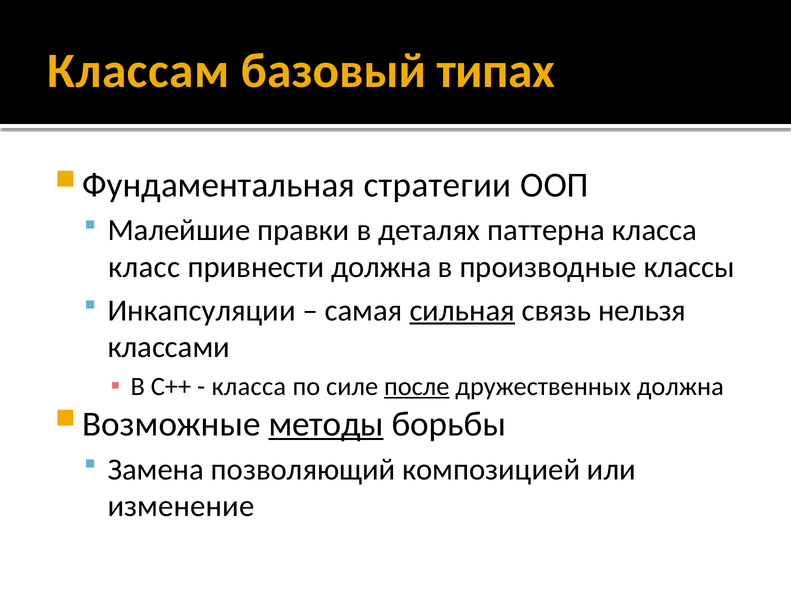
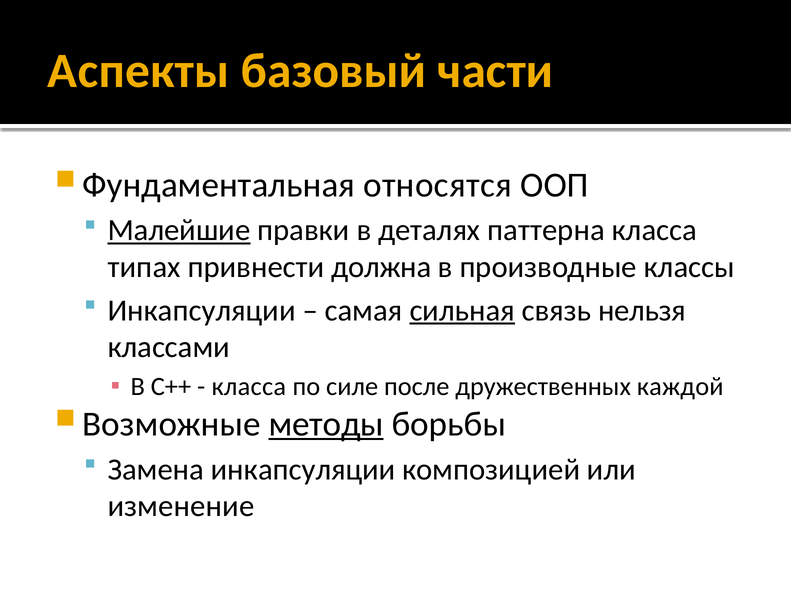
Классам: Классам -> Аспекты (139, 71)
типах: типах -> части (495, 71)
стратегии: стратегии -> относятся (438, 185)
Малейшие underline: none -> present (179, 230)
класс: класс -> типах (144, 267)
после underline: present -> none (417, 387)
дружественных должна: должна -> каждой (680, 387)
Замена позволяющий: позволяющий -> инкапсуляции (303, 470)
